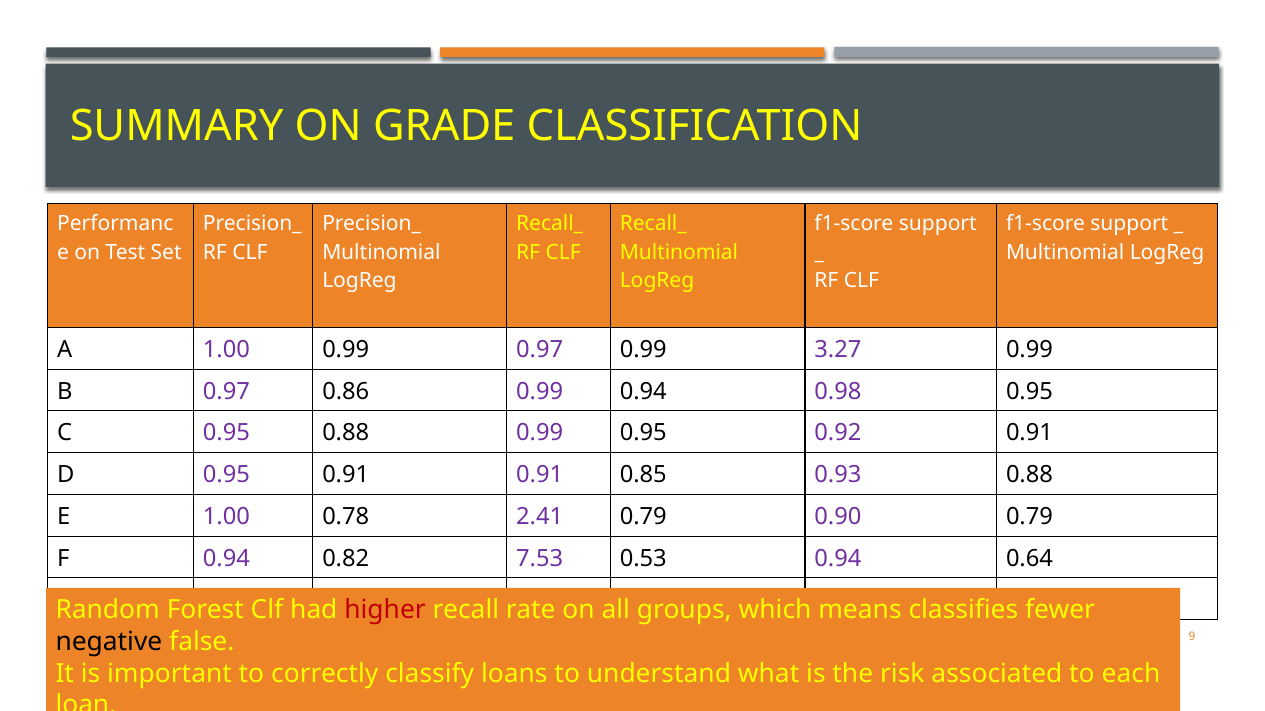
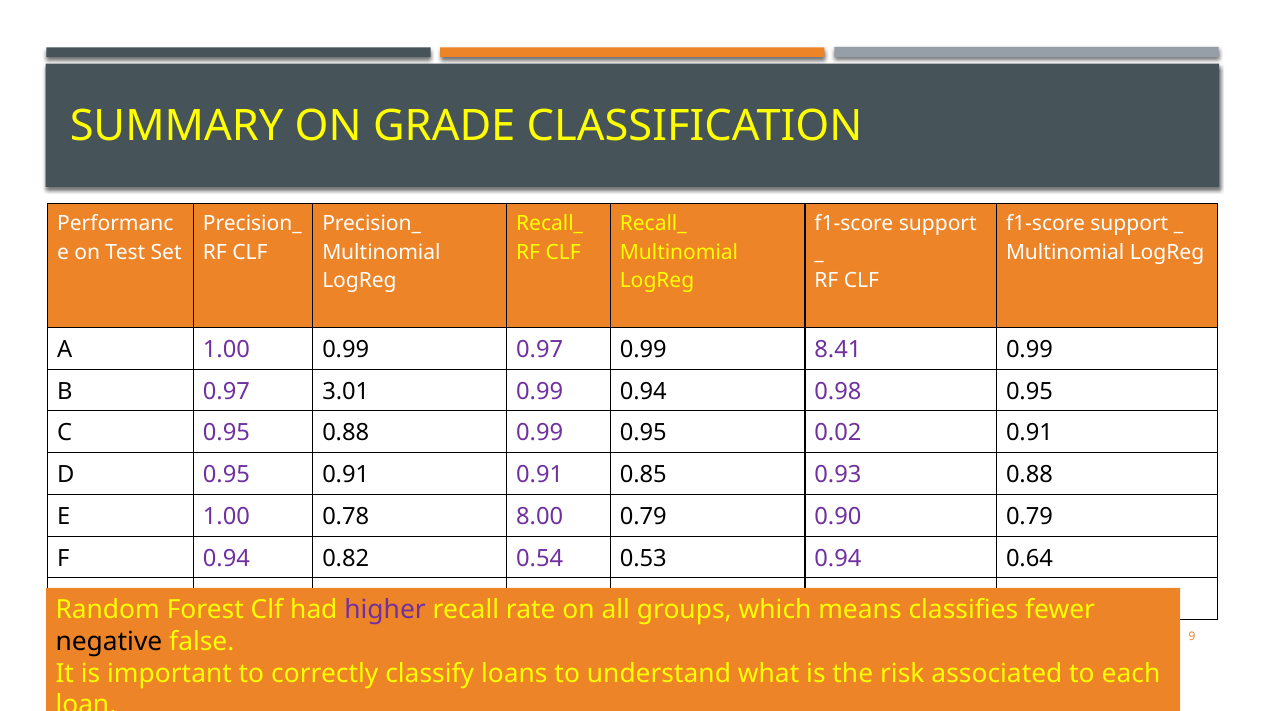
3.27: 3.27 -> 8.41 (838, 350)
0.86: 0.86 -> 3.01 (346, 392)
0.92: 0.92 -> 0.02 (838, 433)
2.41: 2.41 -> 8.00 (540, 517)
7.53: 7.53 -> 0.54 (540, 559)
higher colour: red -> purple (385, 611)
